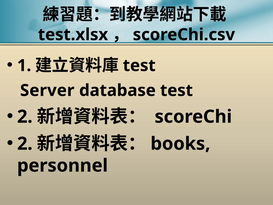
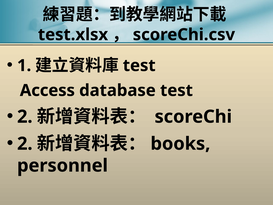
Server: Server -> Access (47, 90)
